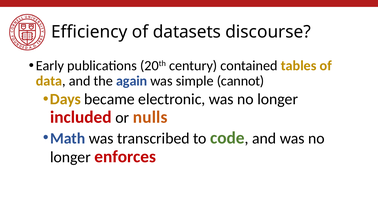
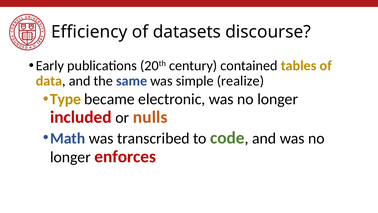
again: again -> same (132, 81)
cannot: cannot -> realize (240, 81)
Days: Days -> Type (65, 99)
